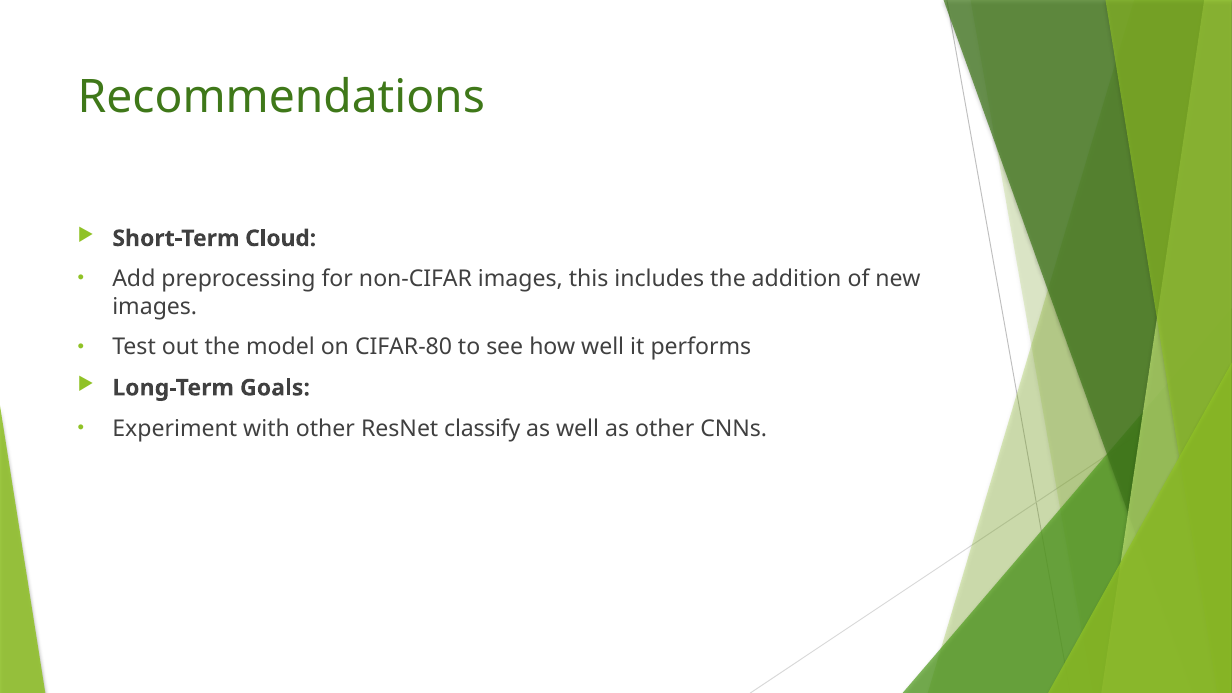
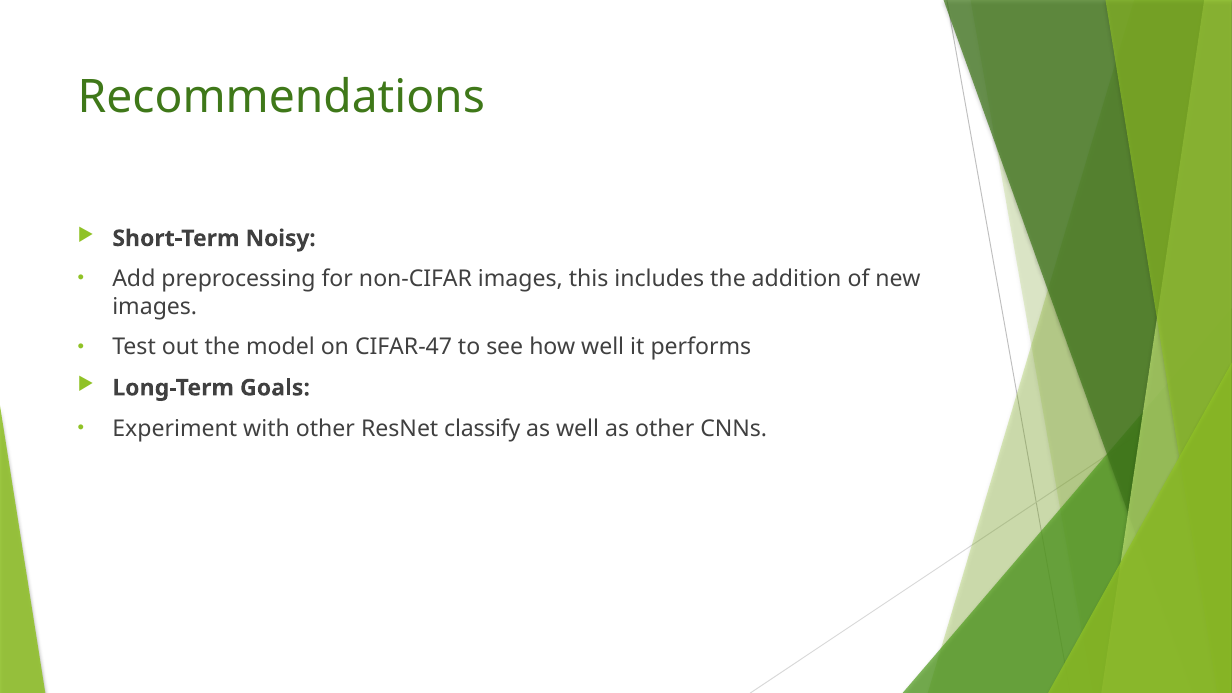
Cloud: Cloud -> Noisy (281, 238)
CIFAR-80: CIFAR-80 -> CIFAR-47 (404, 347)
